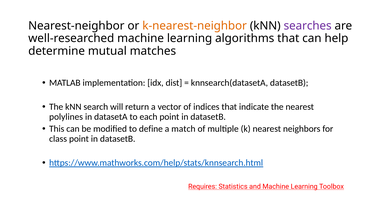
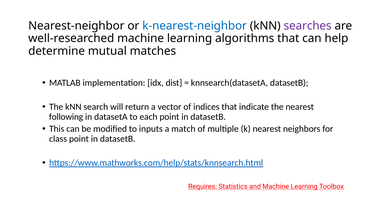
k-nearest-neighbor colour: orange -> blue (195, 26)
polylines: polylines -> following (66, 117)
define: define -> inputs (151, 129)
